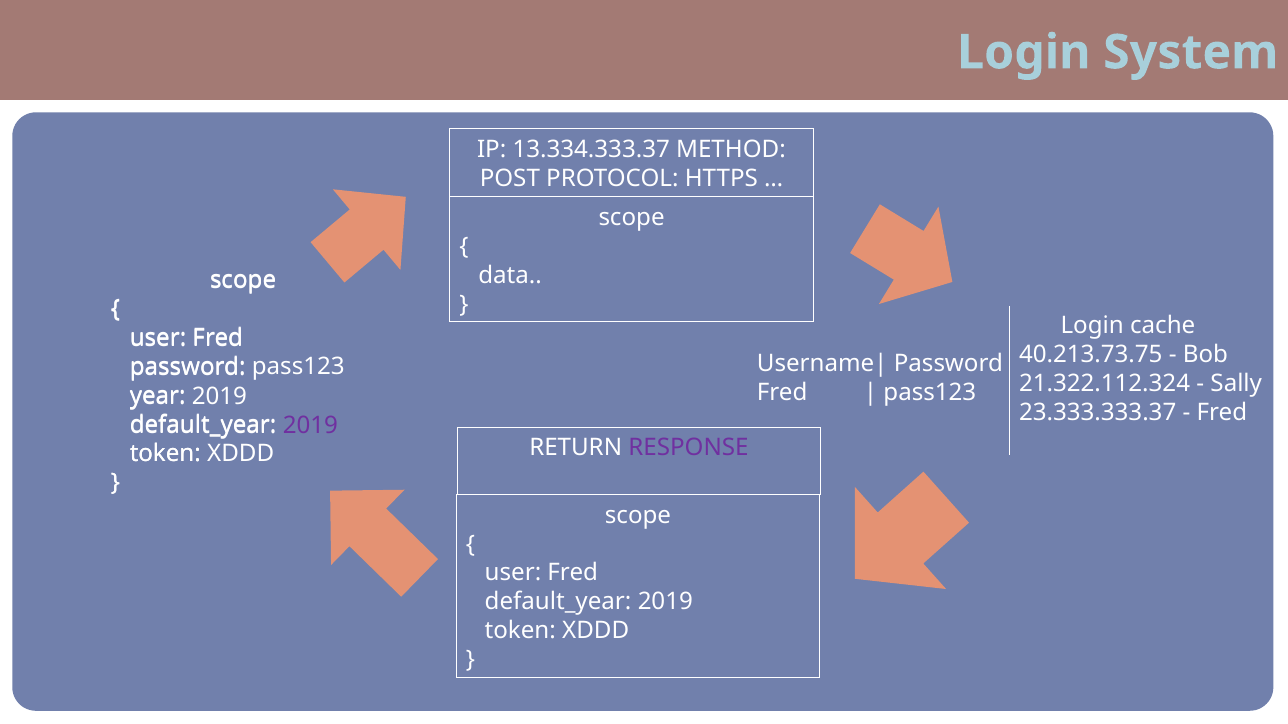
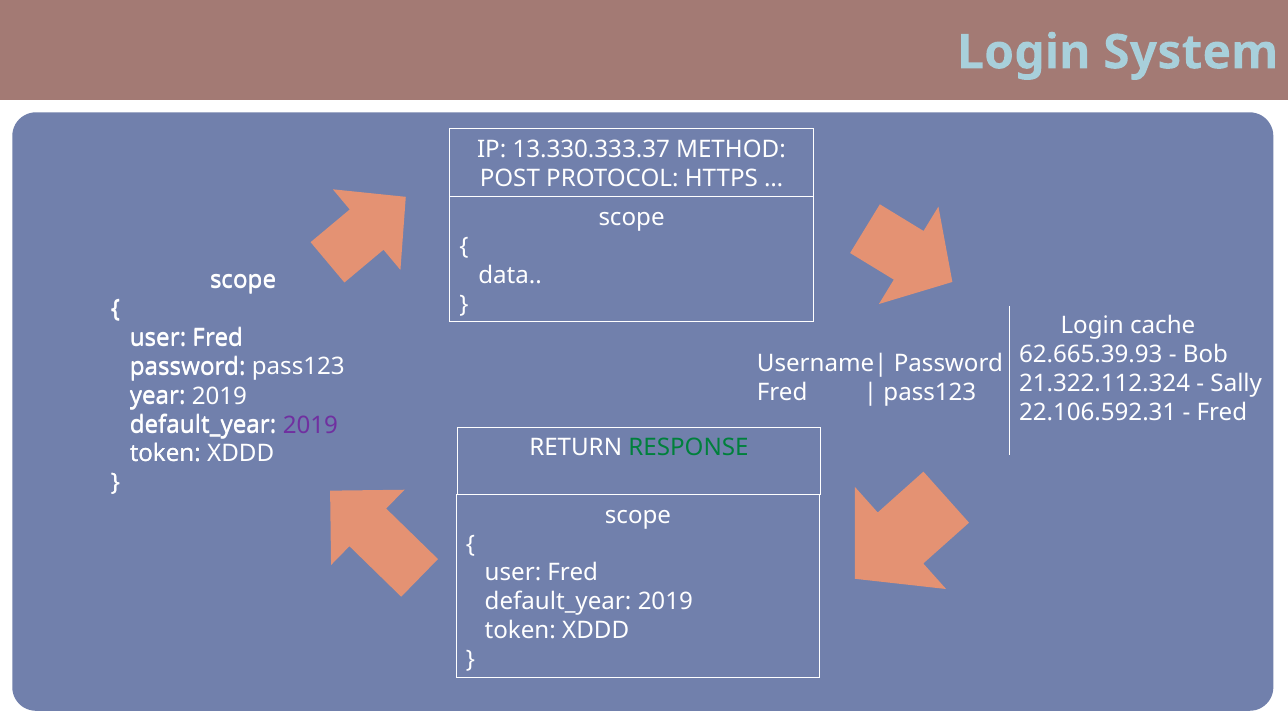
13.334.333.37: 13.334.333.37 -> 13.330.333.37 (591, 150)
40.213.73.75: 40.213.73.75 -> 62.665.39.93 (1091, 355)
23.333.333.37: 23.333.333.37 -> 22.106.592.31 (1098, 413)
RESPONSE colour: purple -> green (689, 448)
